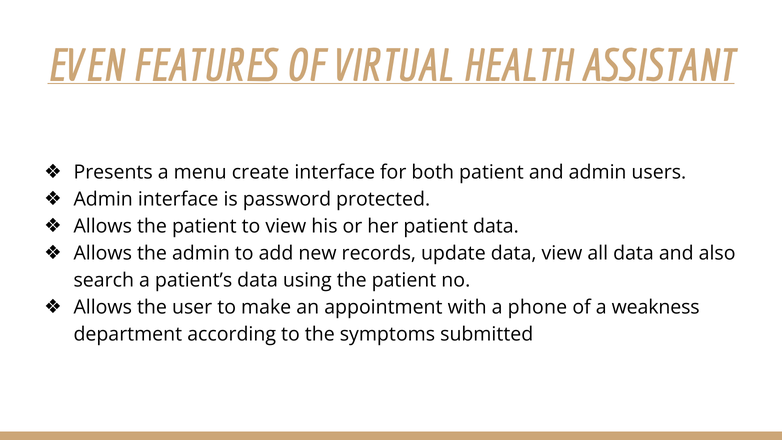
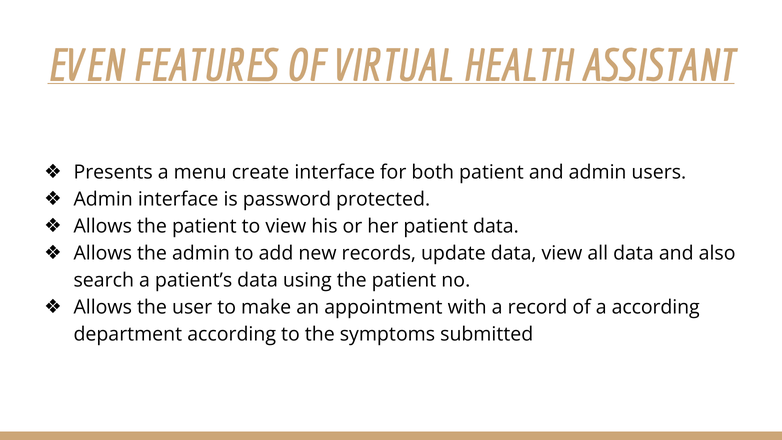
phone: phone -> record (538, 307)
a weakness: weakness -> according (656, 307)
